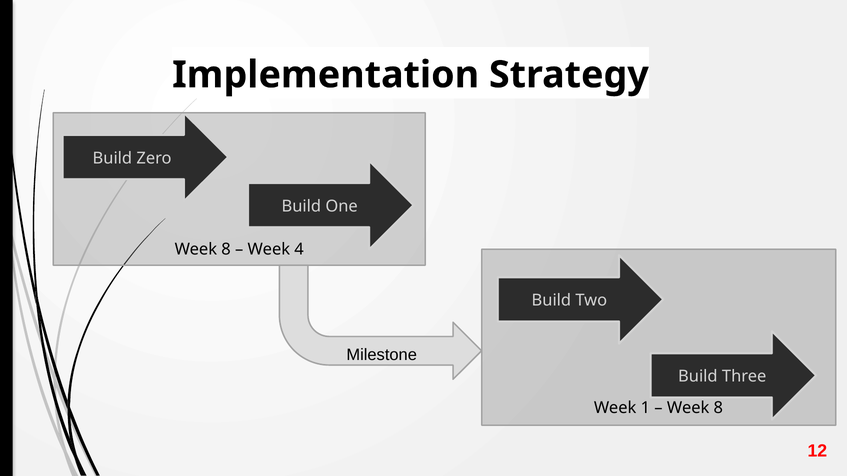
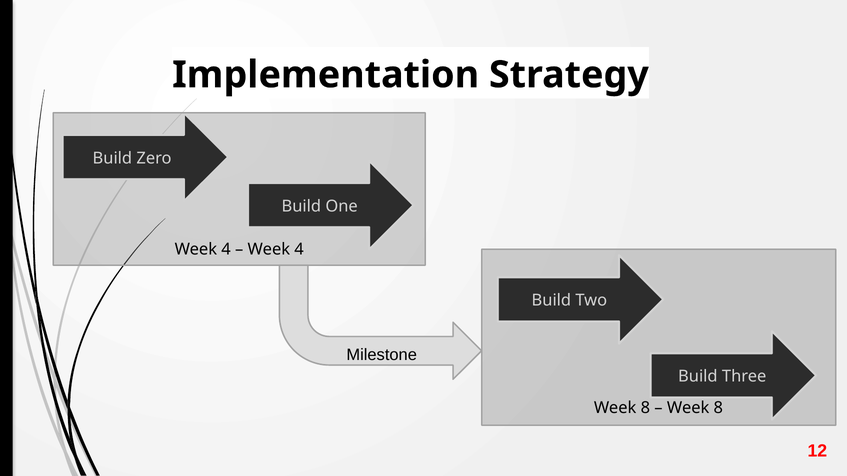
8: 8 -> 4 (226, 250)
1: 1 -> 8 (645, 408)
